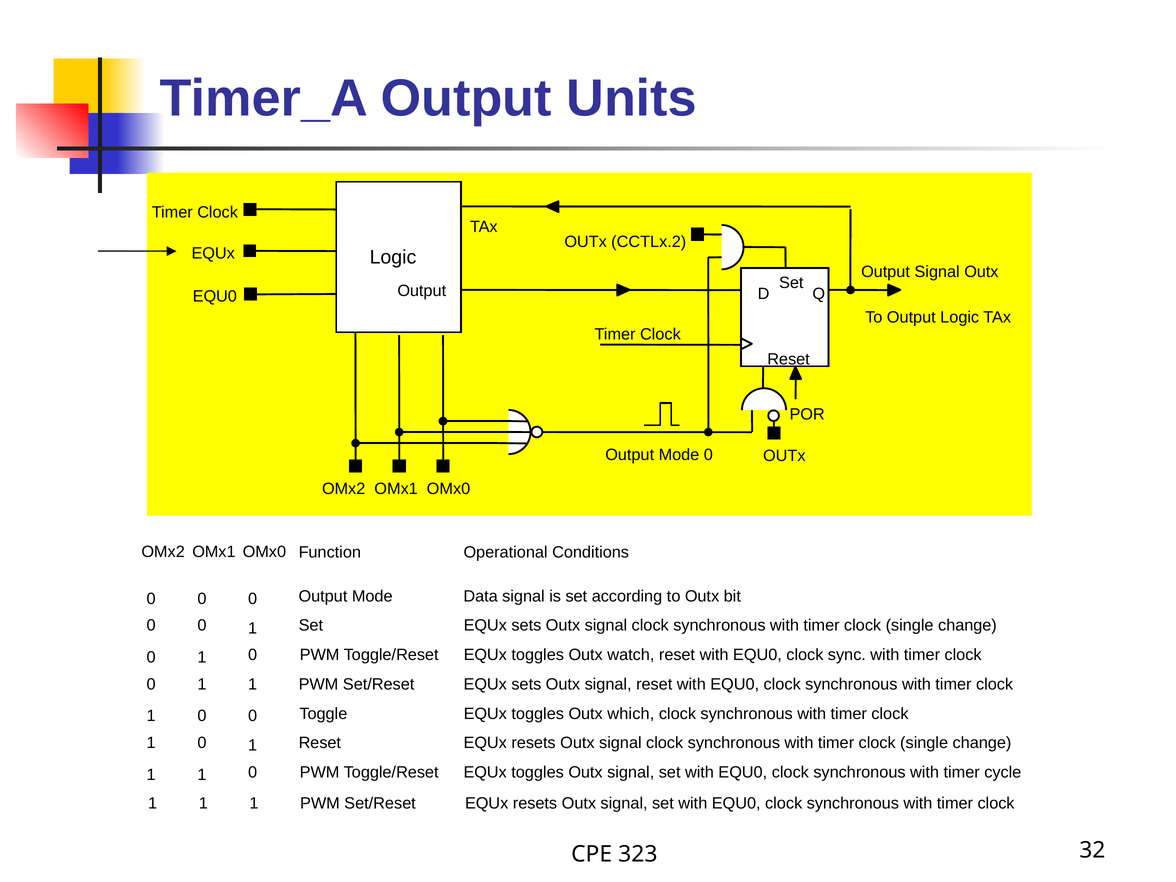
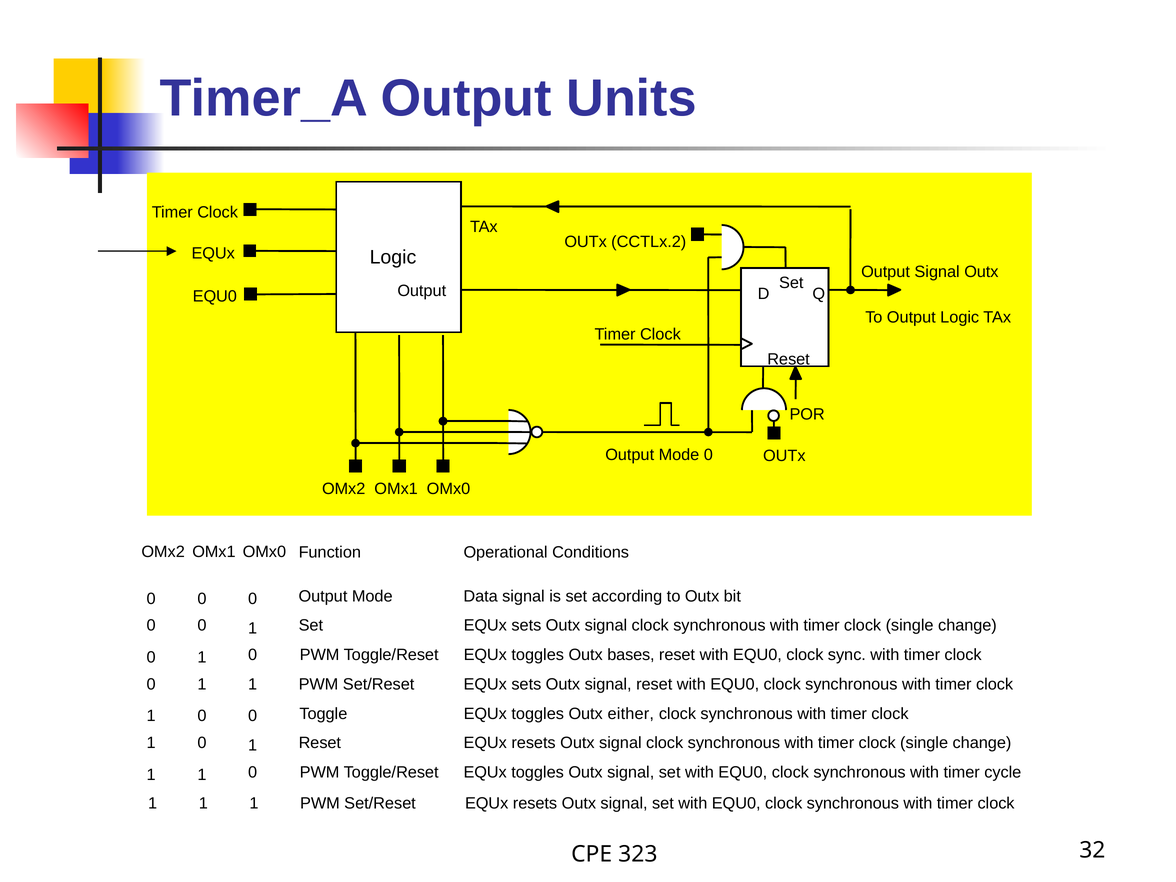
watch: watch -> bases (631, 655)
which: which -> either (631, 714)
